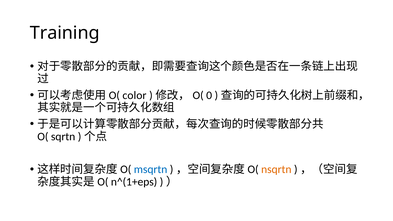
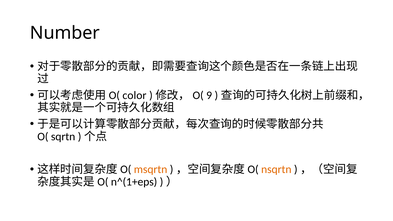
Training: Training -> Number (65, 33)
0: 0 -> 9 (209, 95)
msqrtn colour: blue -> orange (151, 170)
